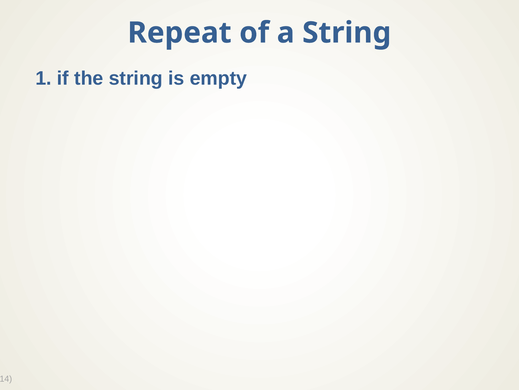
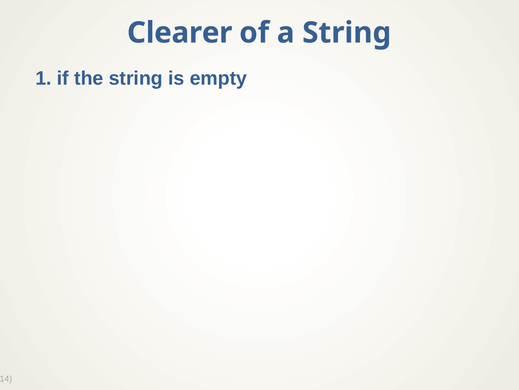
Repeat: Repeat -> Clearer (180, 33)
